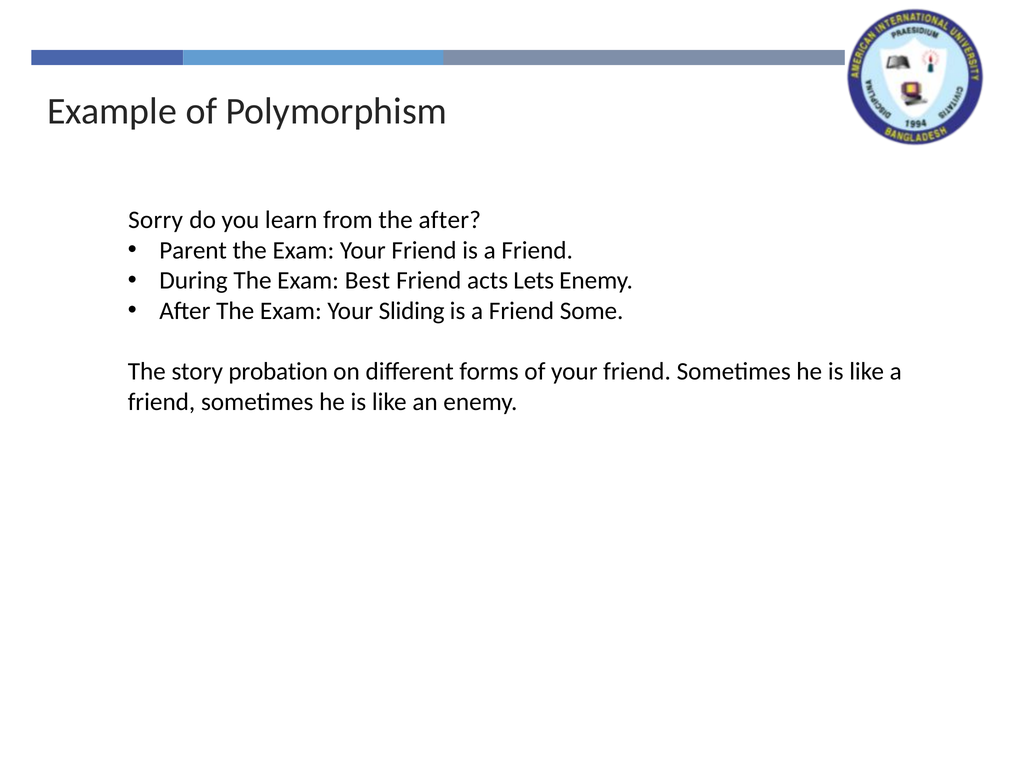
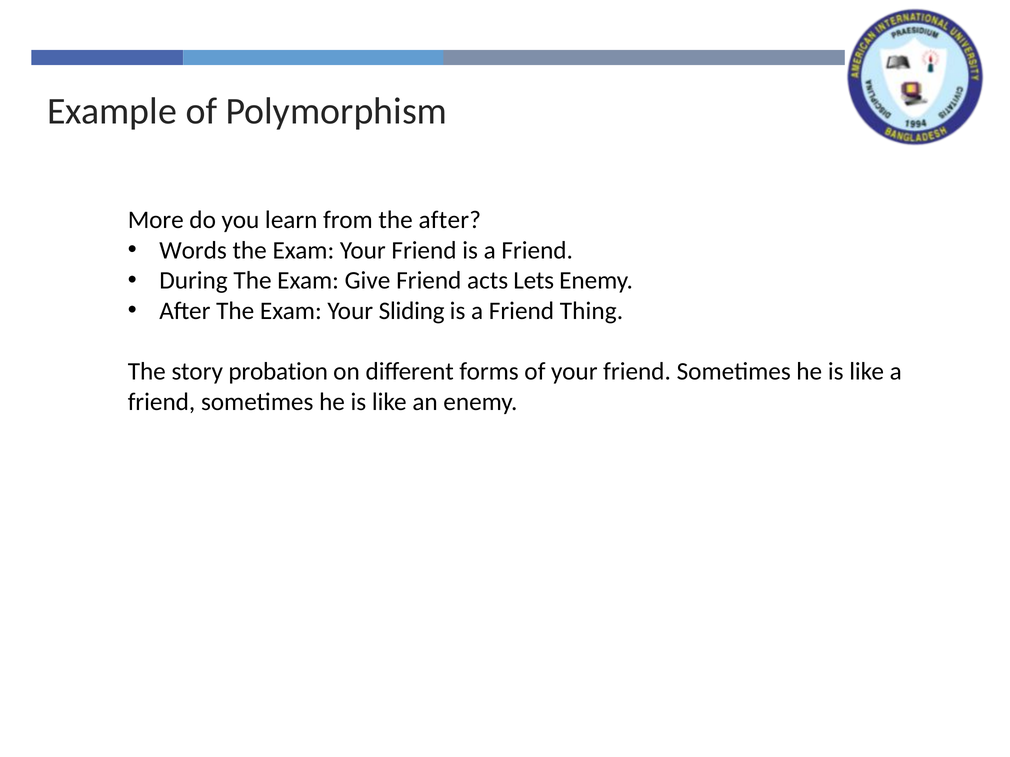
Sorry: Sorry -> More (156, 220)
Parent: Parent -> Words (193, 250)
Best: Best -> Give (368, 281)
Some: Some -> Thing (592, 311)
